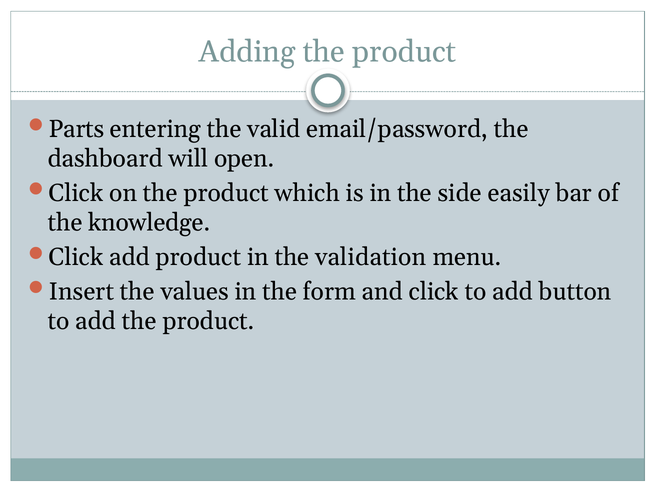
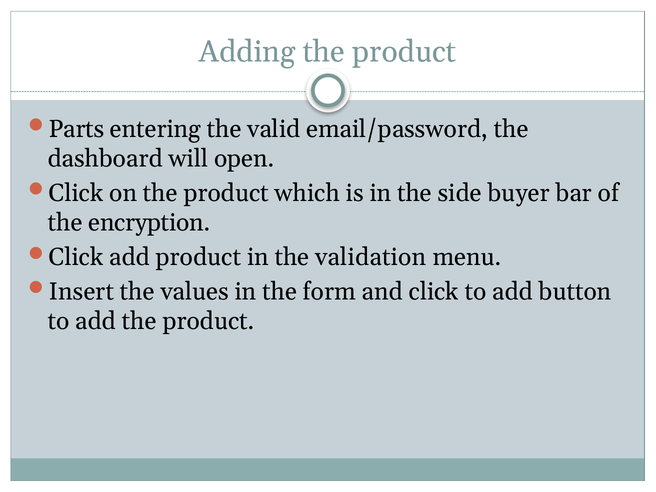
easily: easily -> buyer (519, 193)
knowledge: knowledge -> encryption (149, 223)
